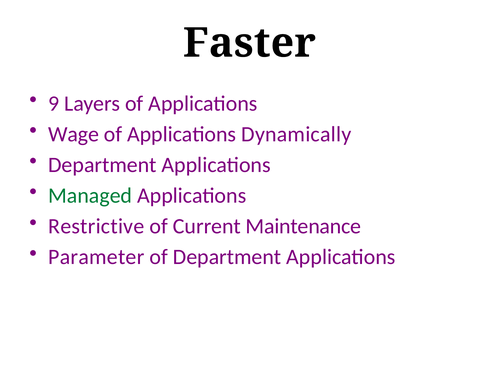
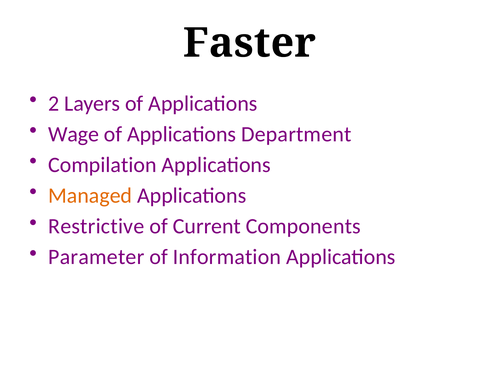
9: 9 -> 2 (54, 104)
Dynamically: Dynamically -> Department (296, 134)
Department: Department -> Compilation (102, 165)
Managed colour: green -> orange (90, 196)
Maintenance: Maintenance -> Components (303, 227)
of Department: Department -> Information (227, 257)
